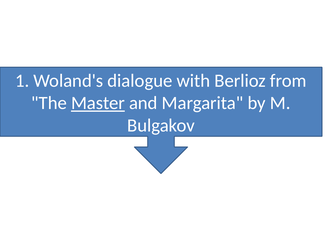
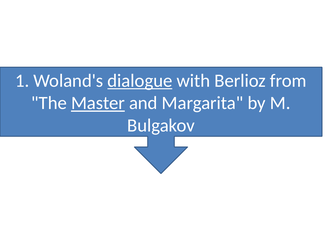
dialogue underline: none -> present (140, 81)
